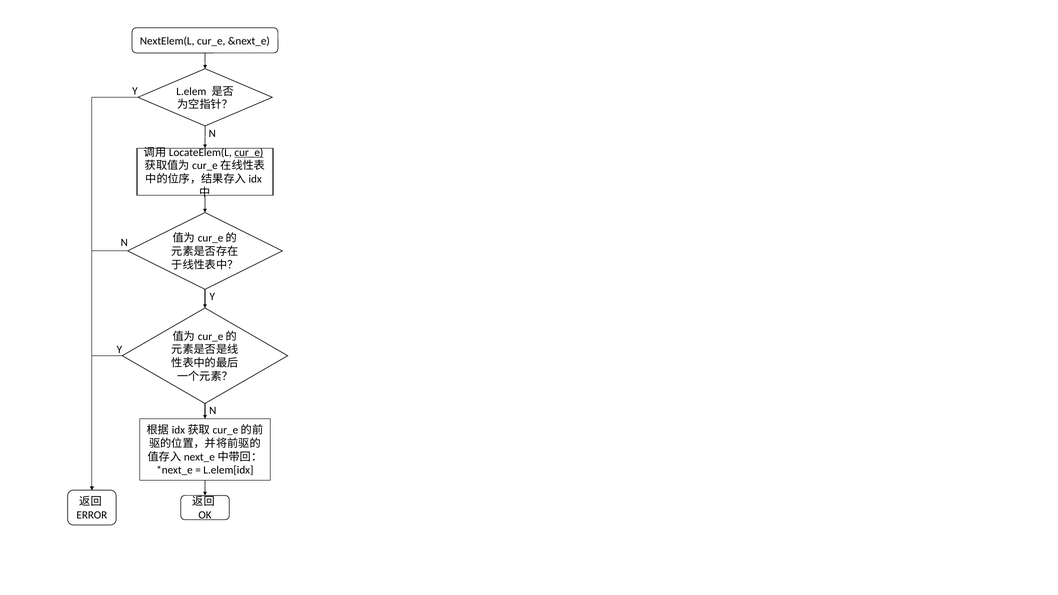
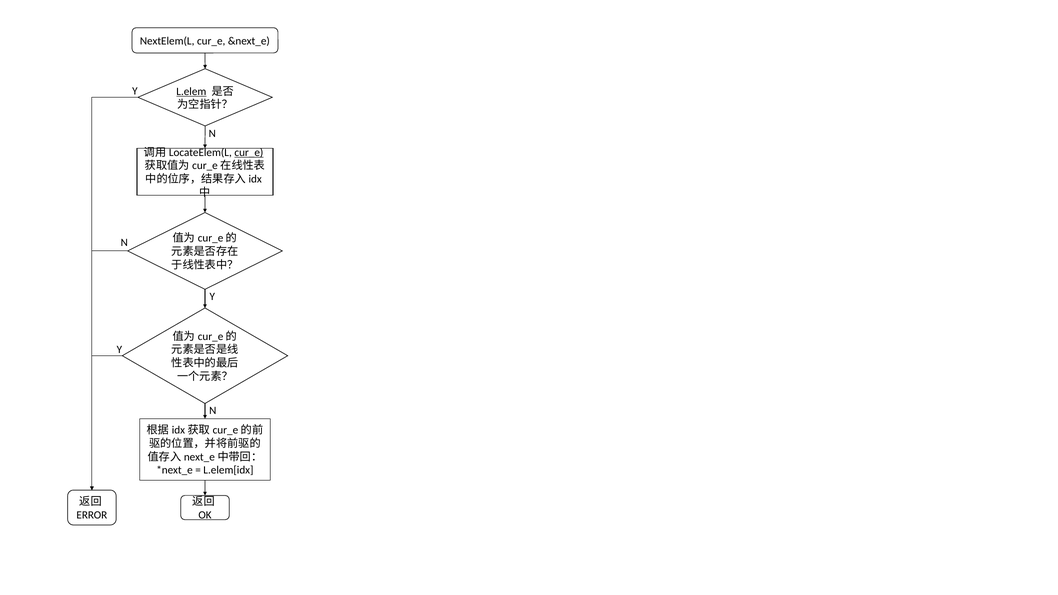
L.elem underline: none -> present (191, 91)
